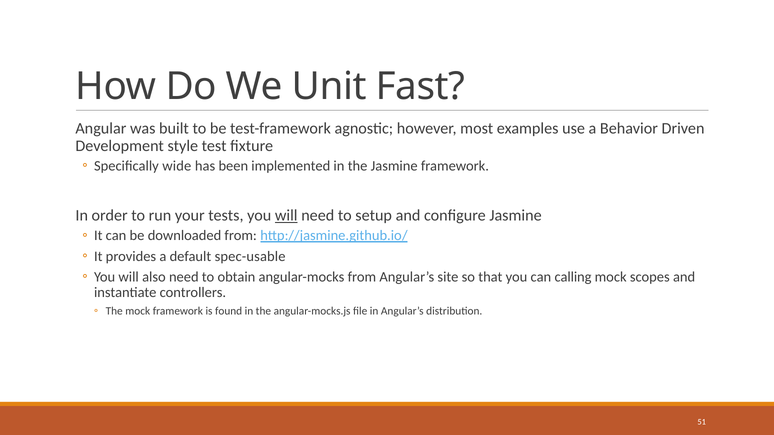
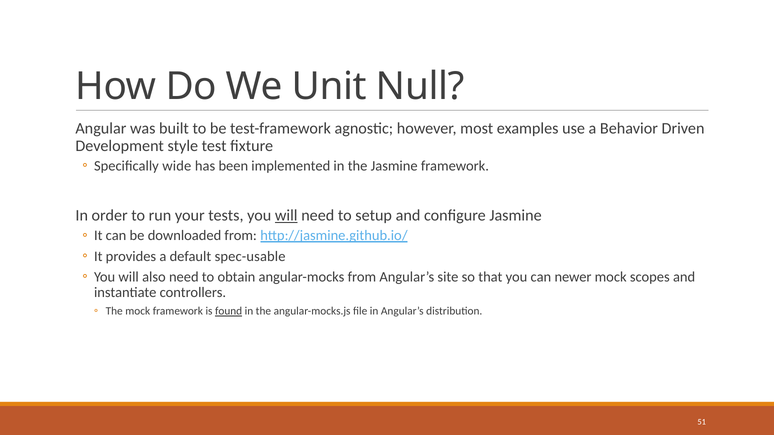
Fast: Fast -> Null (420, 87)
calling: calling -> newer (573, 277)
found underline: none -> present (229, 311)
